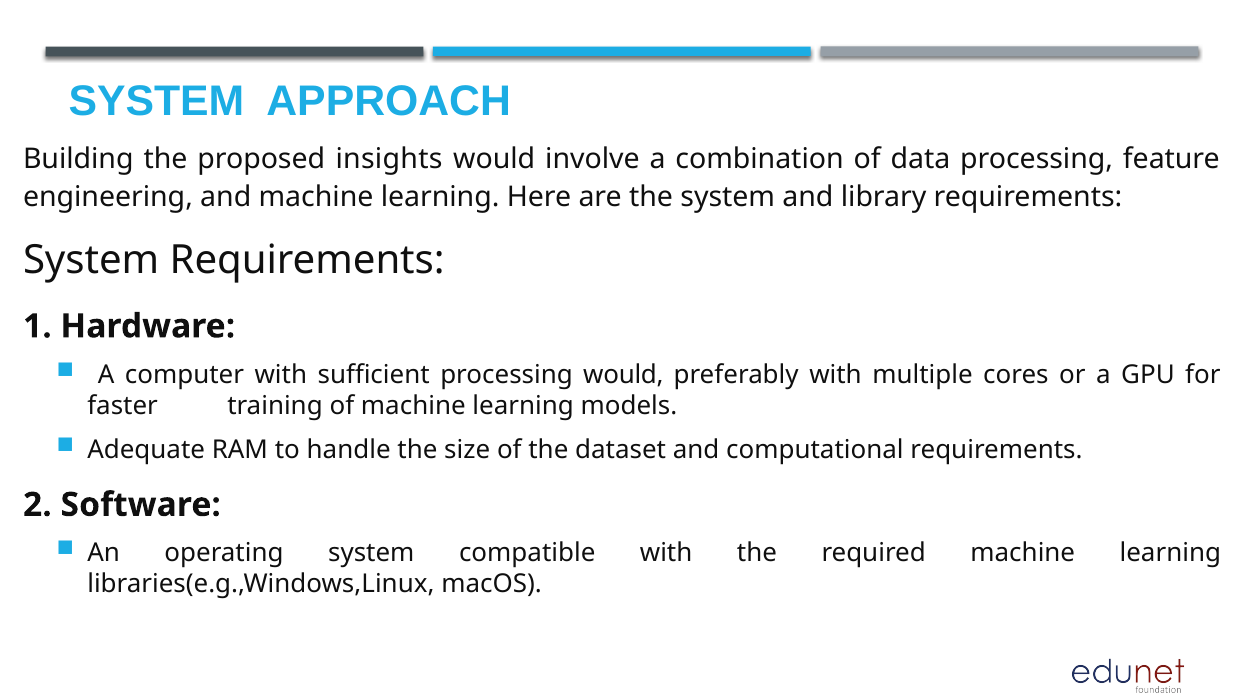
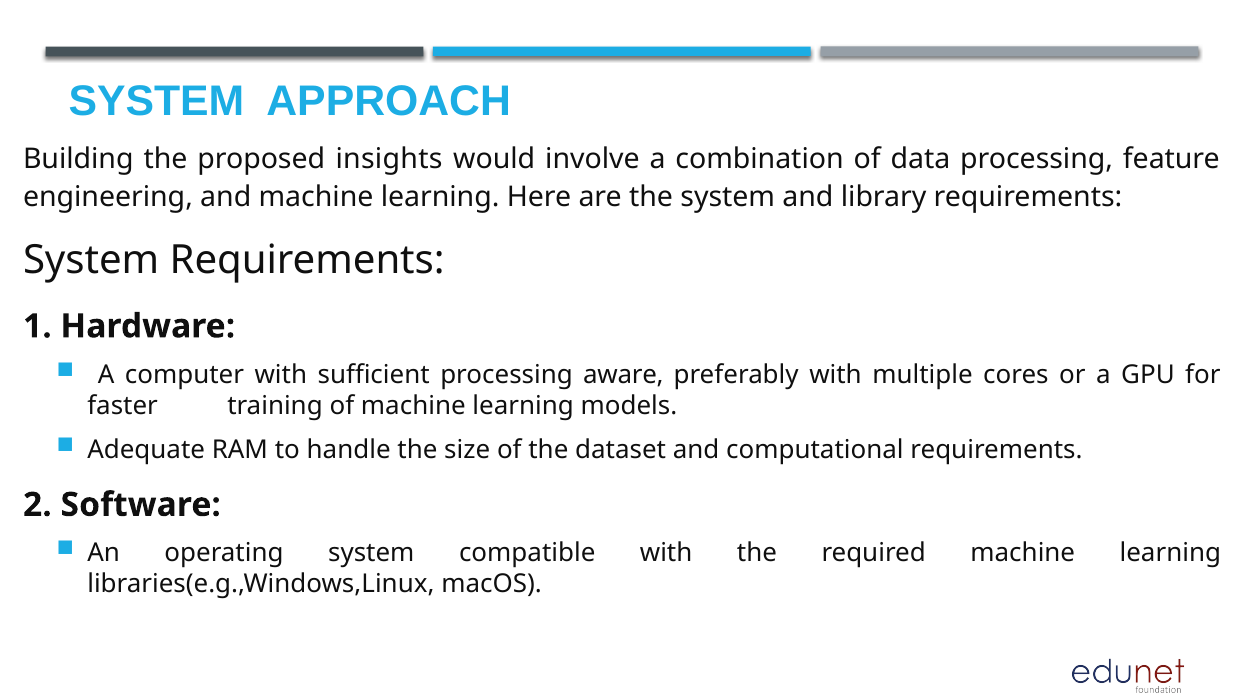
processing would: would -> aware (623, 374)
